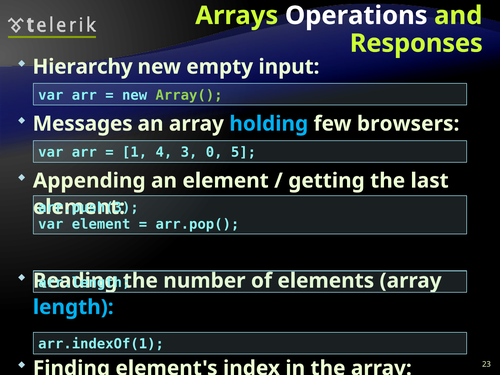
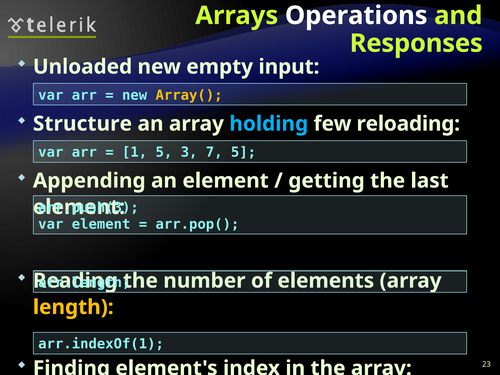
Hierarchy: Hierarchy -> Unloaded (83, 67)
Array( colour: light green -> yellow (189, 95)
Messages: Messages -> Structure (82, 124)
browsers: browsers -> reloading (408, 124)
1 4: 4 -> 5 (164, 152)
0: 0 -> 7 (214, 152)
length colour: light blue -> yellow (73, 307)
